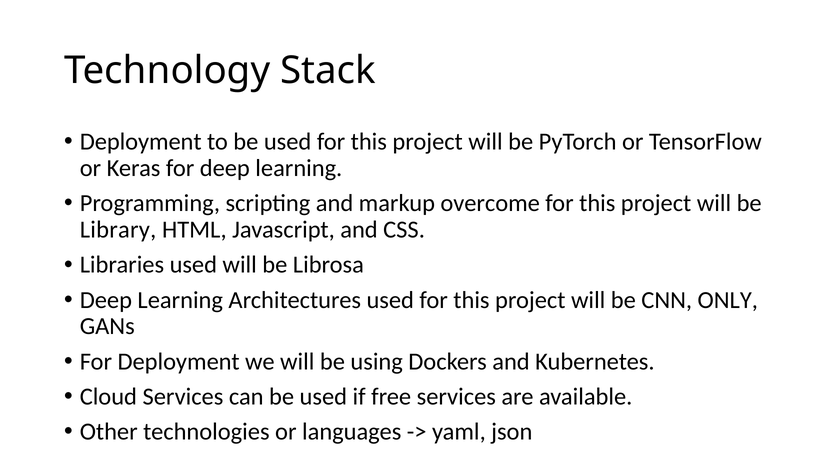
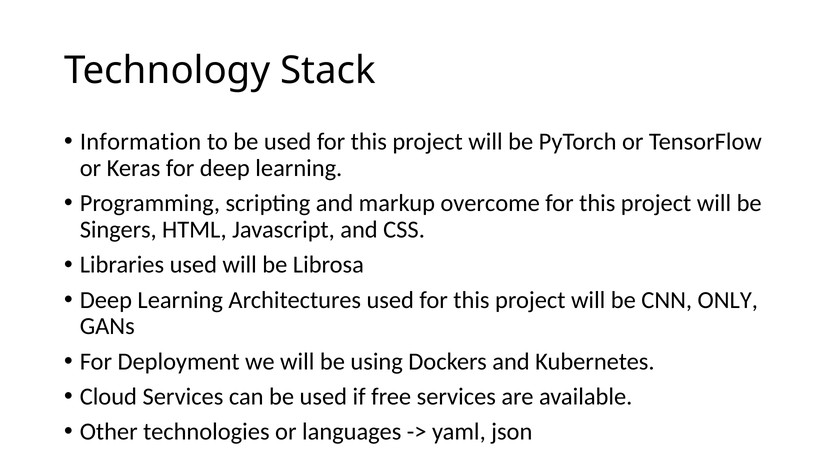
Deployment: Deployment -> Information (141, 142)
Library: Library -> Singers (118, 230)
